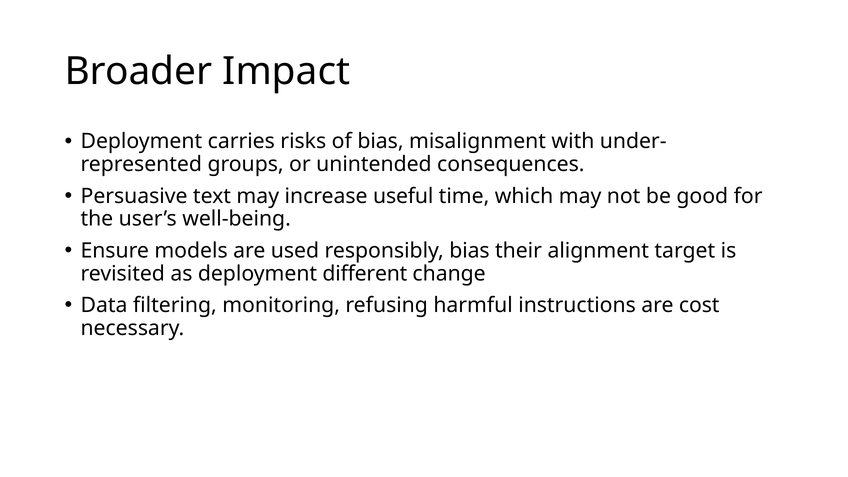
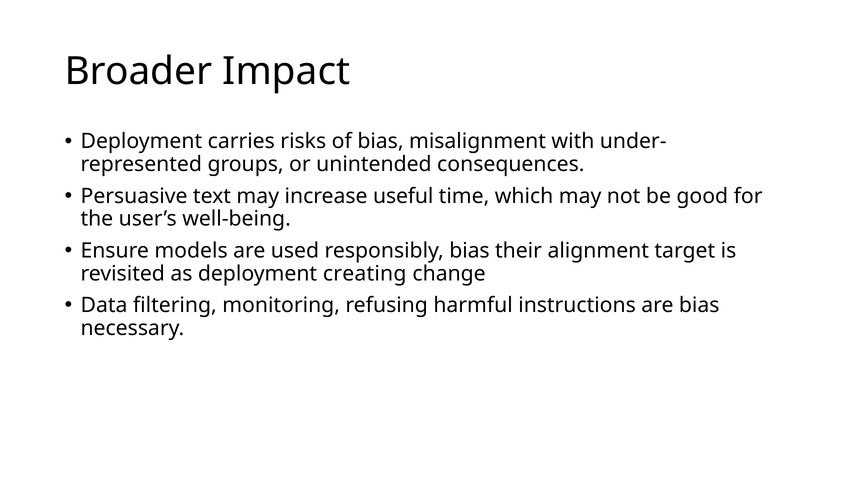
different: different -> creating (365, 274)
are cost: cost -> bias (699, 305)
